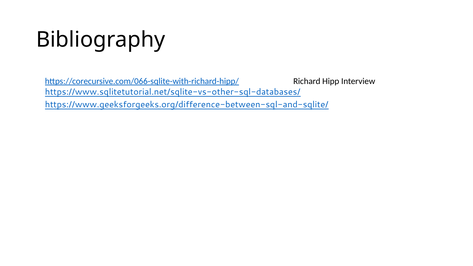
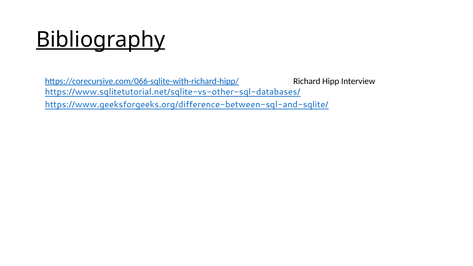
Bibliography underline: none -> present (101, 40)
